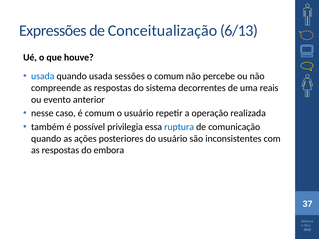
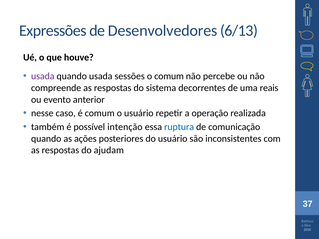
Conceitualização: Conceitualização -> Desenvolvedores (163, 31)
usada colour: blue -> purple (43, 76)
privilegia: privilegia -> intenção (125, 127)
embora: embora -> ajudam (109, 150)
